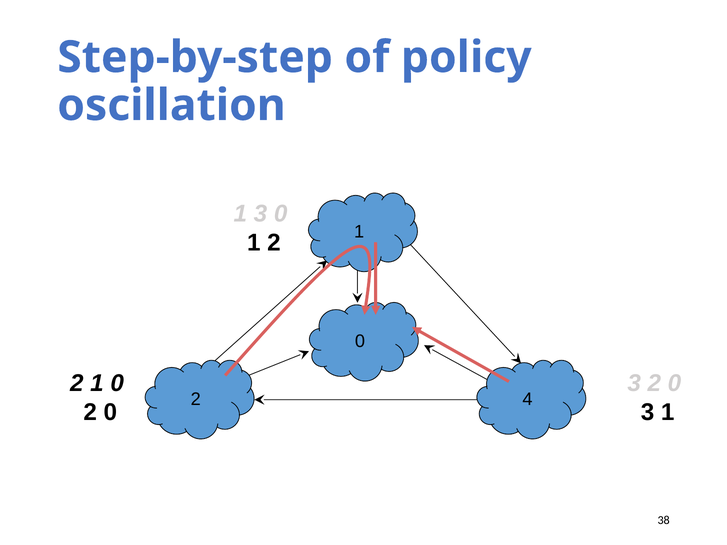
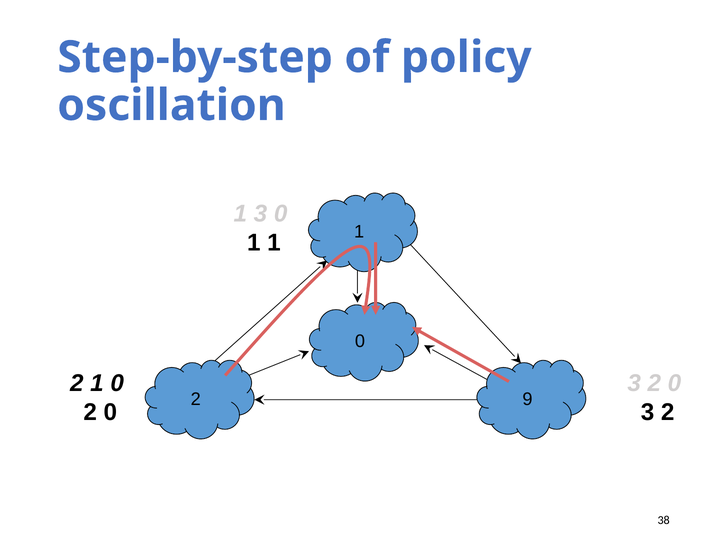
2: 2 -> 1 (274, 243)
4: 4 -> 9 (527, 399)
1: 1 -> 2 (668, 412)
